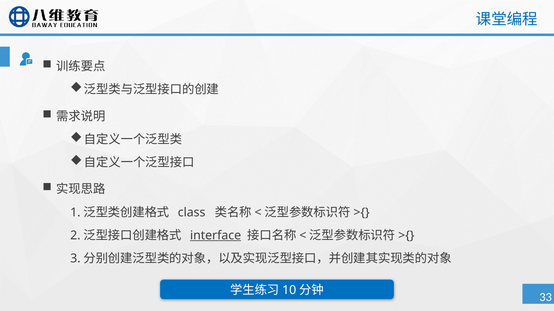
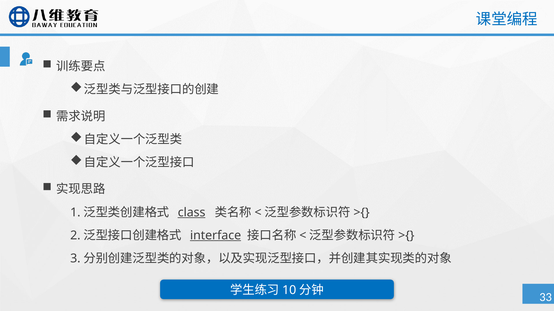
class underline: none -> present (192, 213)
